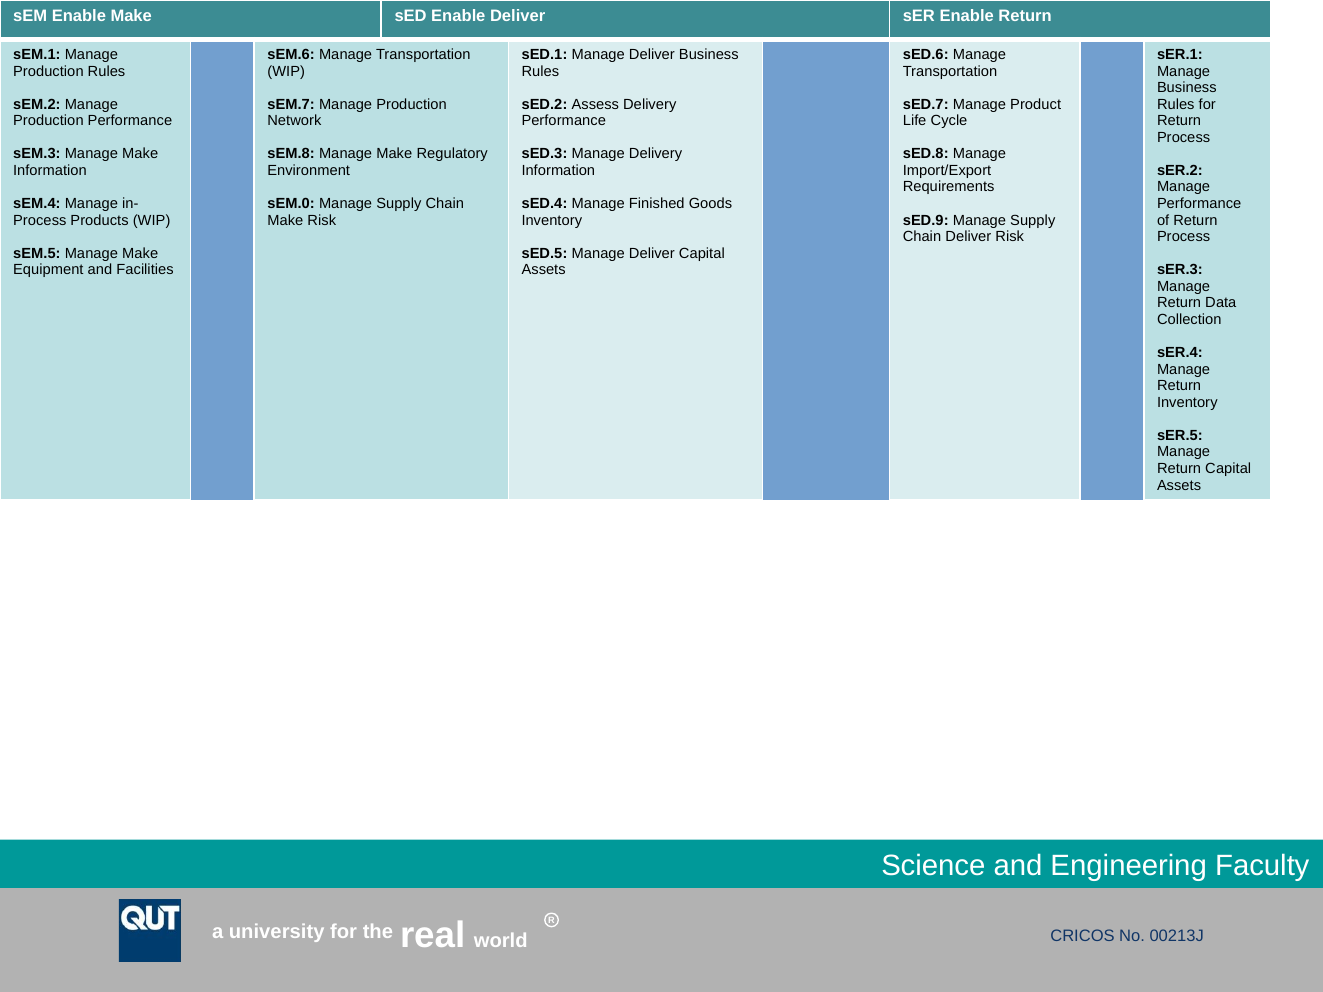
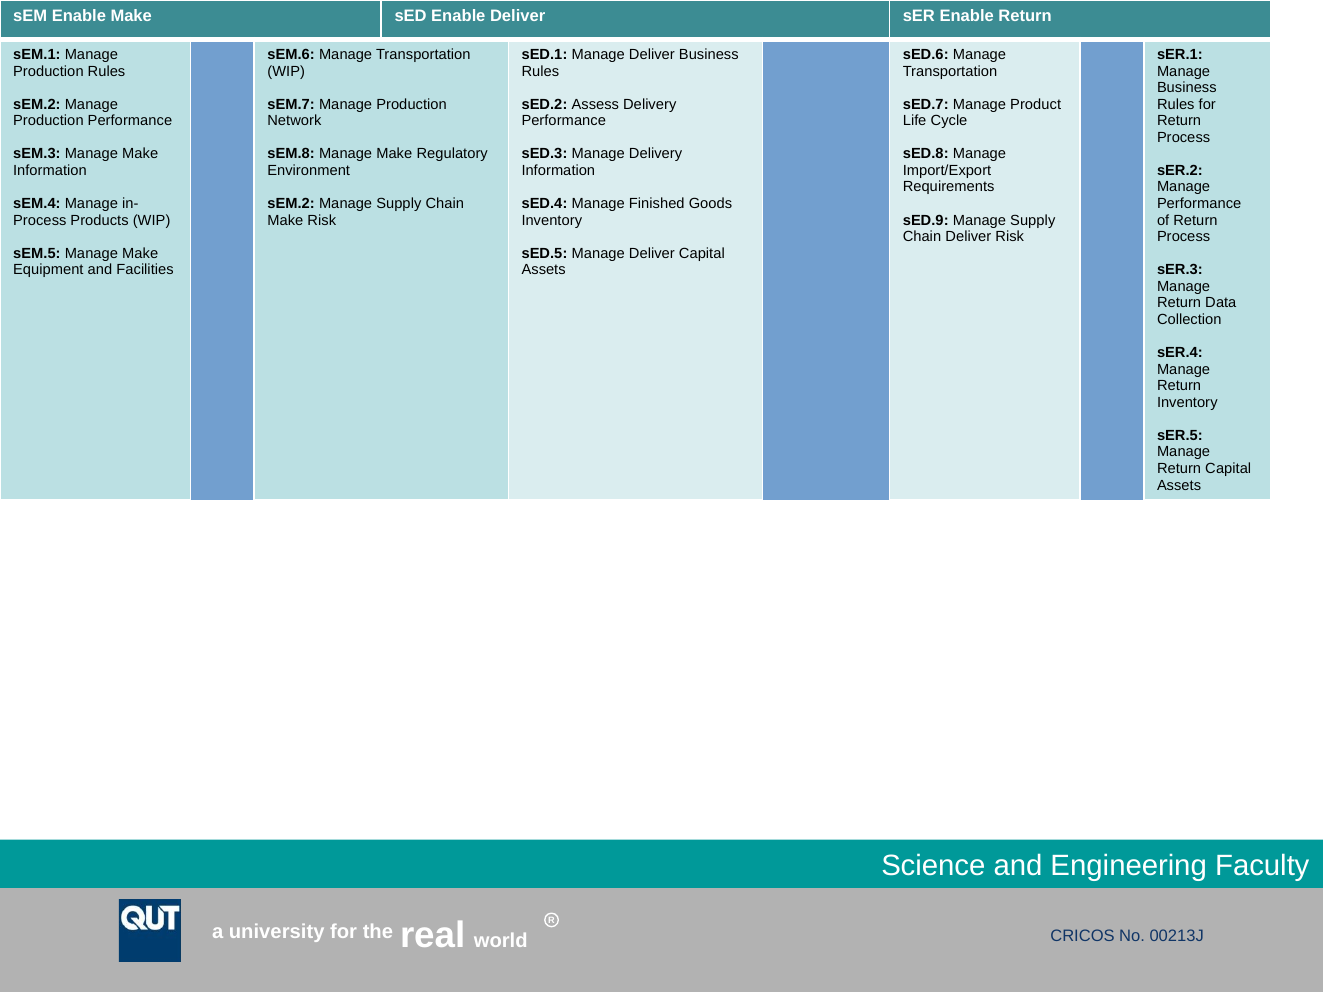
sEM.0: sEM.0 -> sEM.2 (291, 204)
